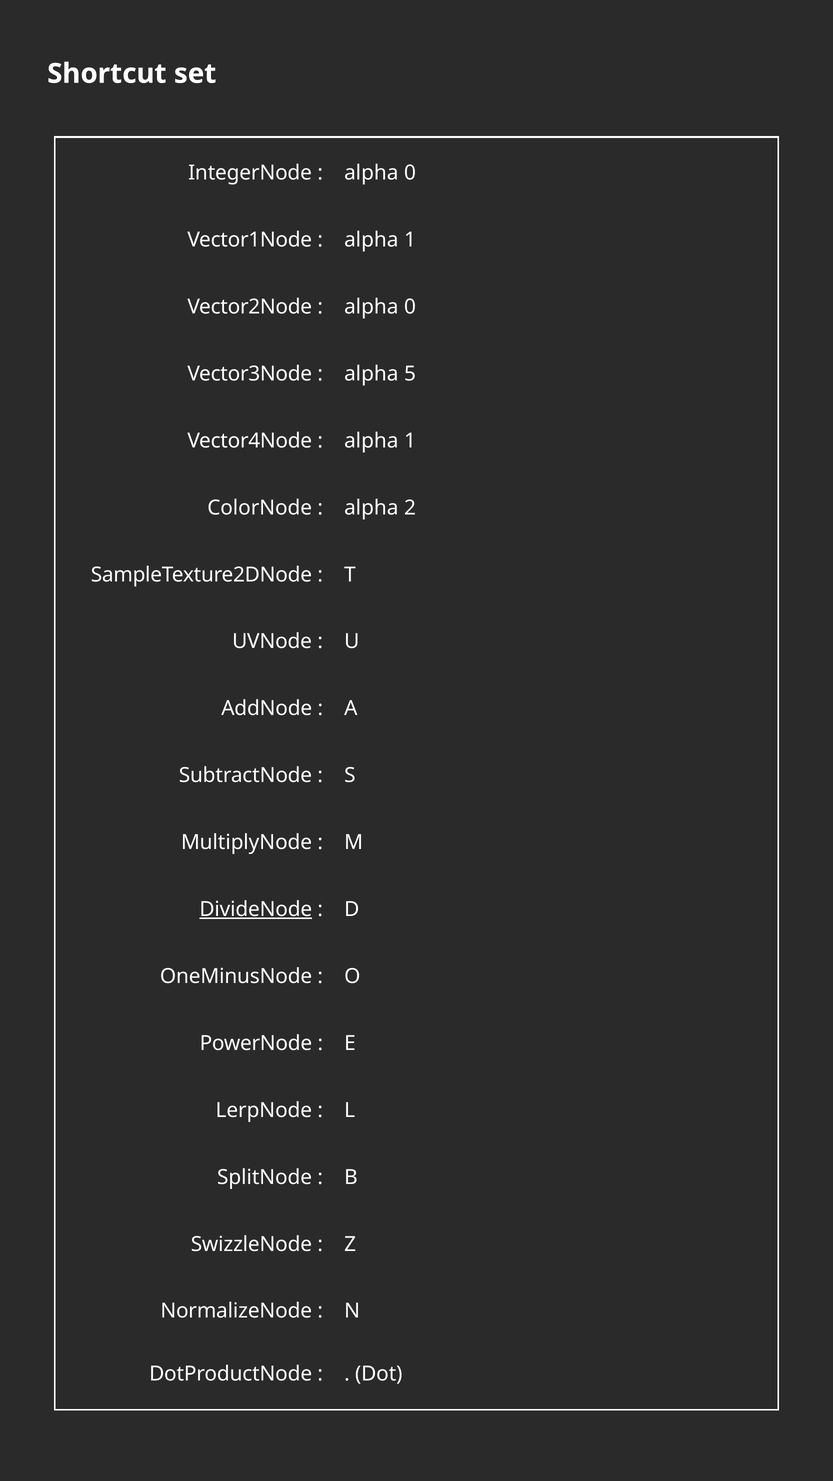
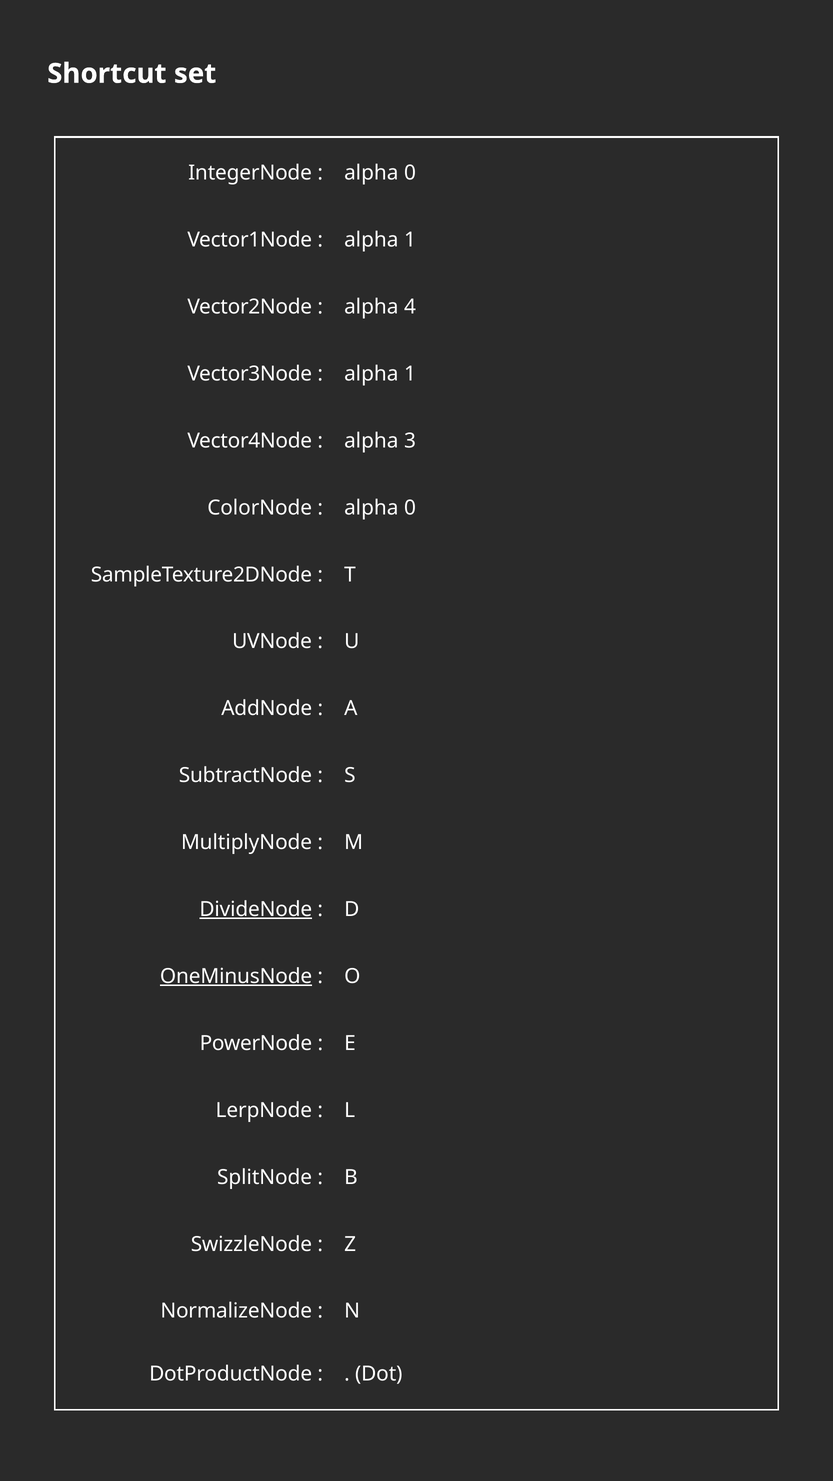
0: 0 -> 4 (410, 307)
5: 5 -> 1 (410, 374)
1: 1 -> 3 (410, 441)
2: 2 -> 0 (410, 508)
OneMinusNode underline: none -> present (236, 976)
